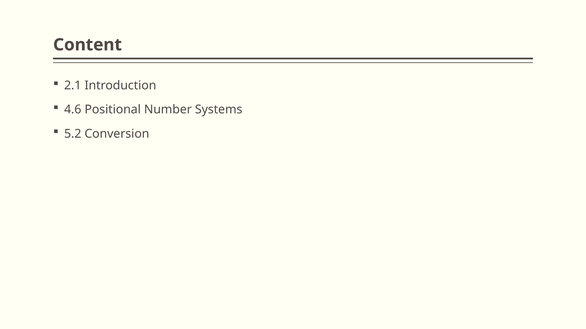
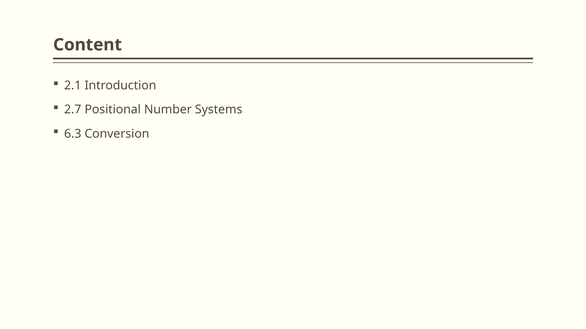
4.6: 4.6 -> 2.7 (73, 110)
5.2: 5.2 -> 6.3 (73, 134)
